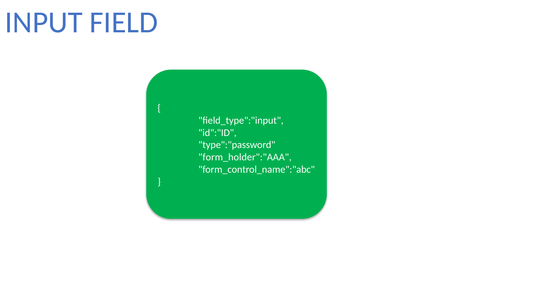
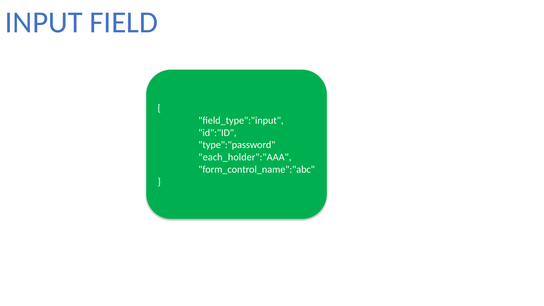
form_holder":"AAA: form_holder":"AAA -> each_holder":"AAA (245, 157)
